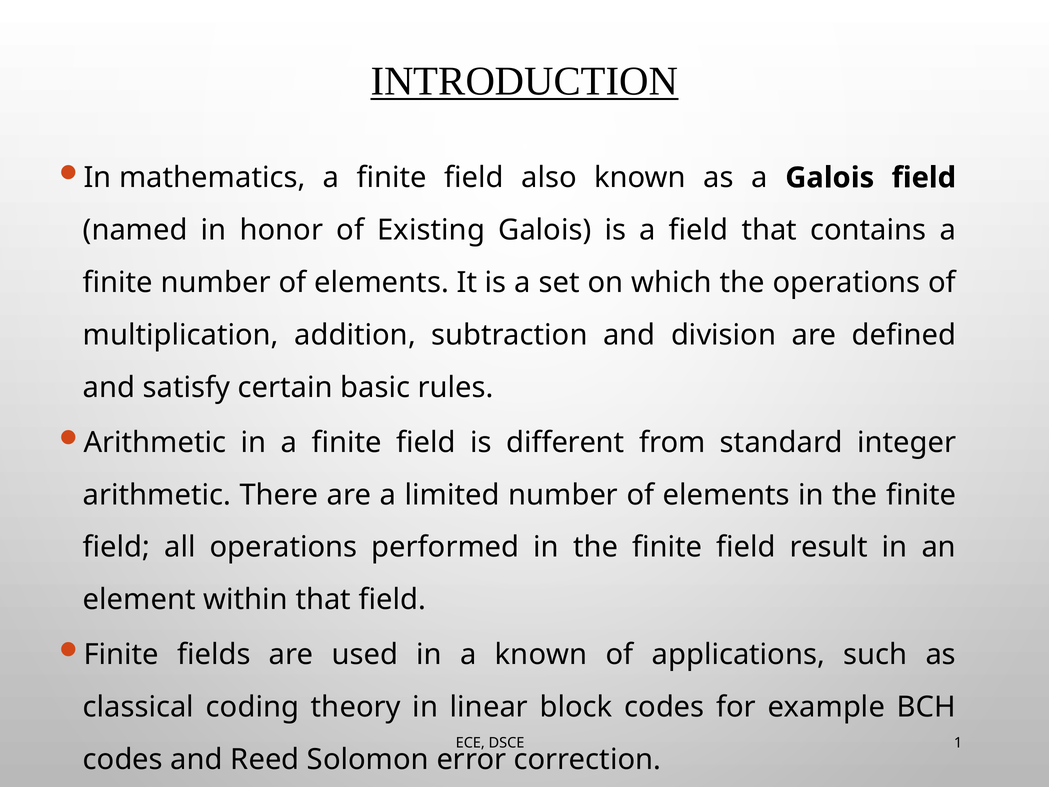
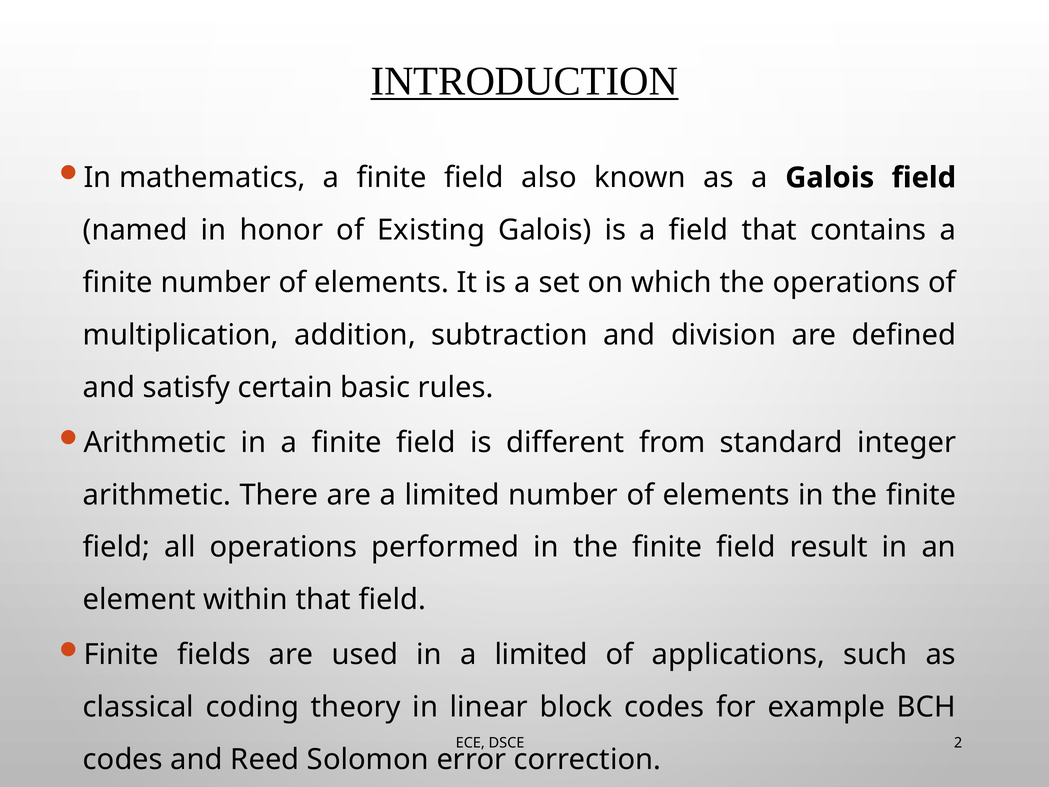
in a known: known -> limited (541, 654)
1: 1 -> 2 (958, 742)
